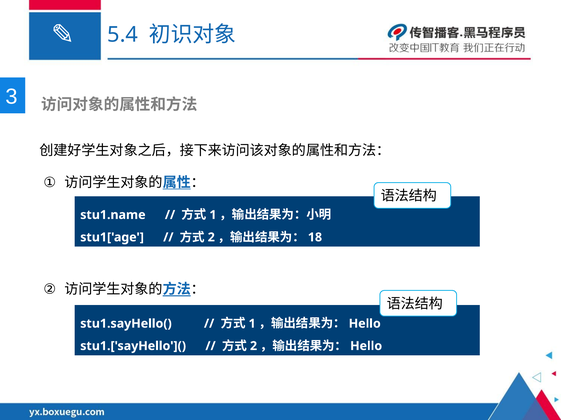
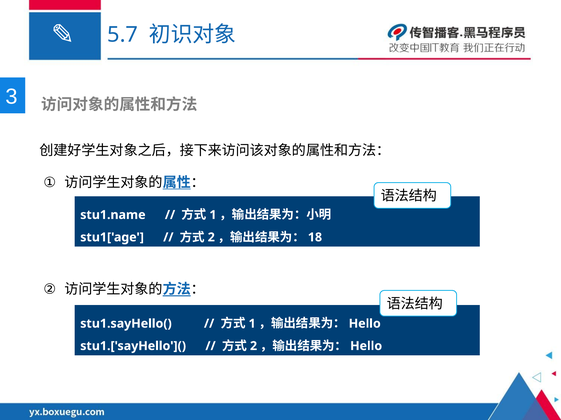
5.4: 5.4 -> 5.7 (123, 35)
